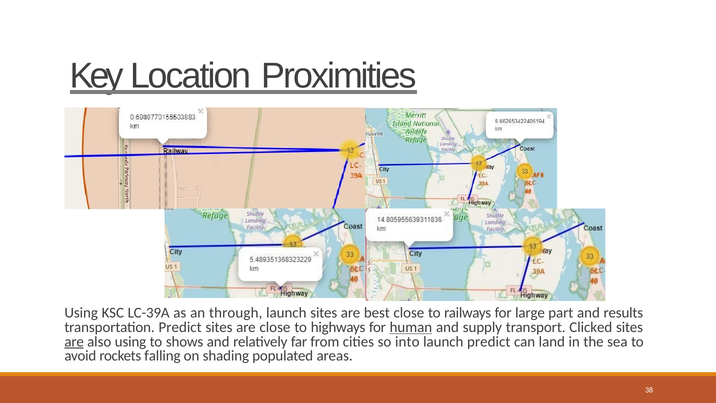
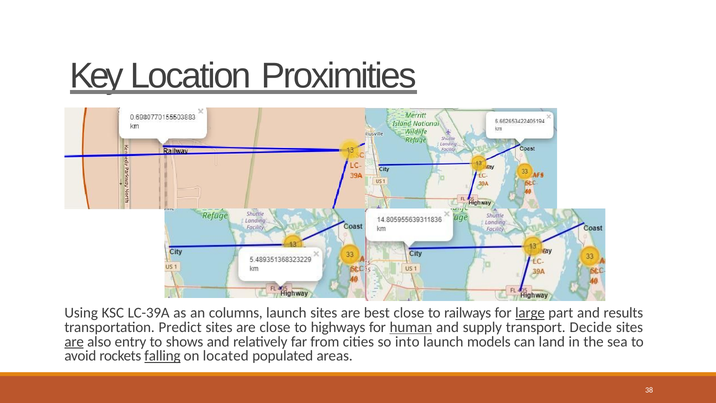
through: through -> columns (236, 313)
large underline: none -> present (530, 313)
Clicked: Clicked -> Decide (591, 327)
also using: using -> entry (131, 341)
launch predict: predict -> models (489, 341)
falling underline: none -> present (162, 356)
shading: shading -> located (226, 356)
